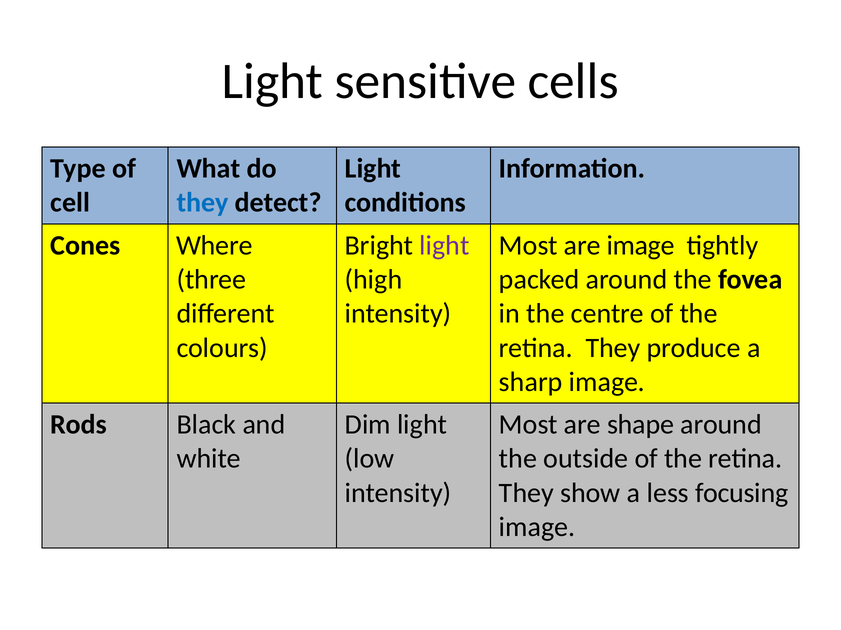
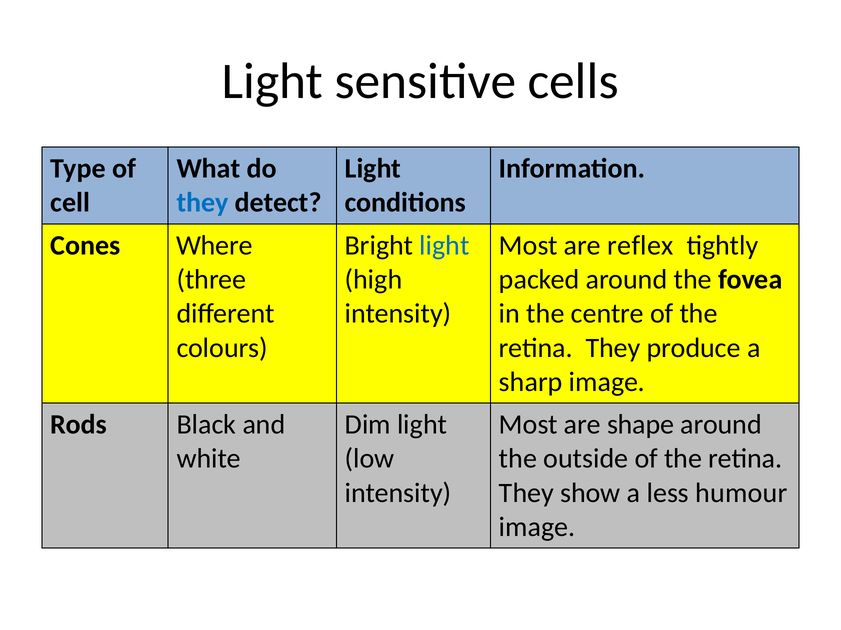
light colour: purple -> blue (444, 246)
are image: image -> reflex (640, 246)
focusing: focusing -> humour (741, 493)
